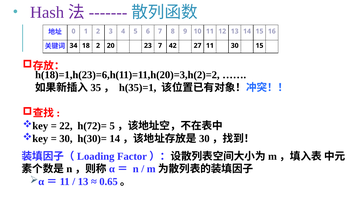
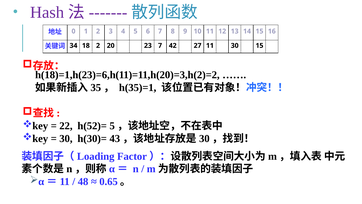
h(72)=: h(72)= -> h(52)= (92, 126)
h(30)= 14: 14 -> 43 (115, 138)
13: 13 -> 48 (83, 181)
